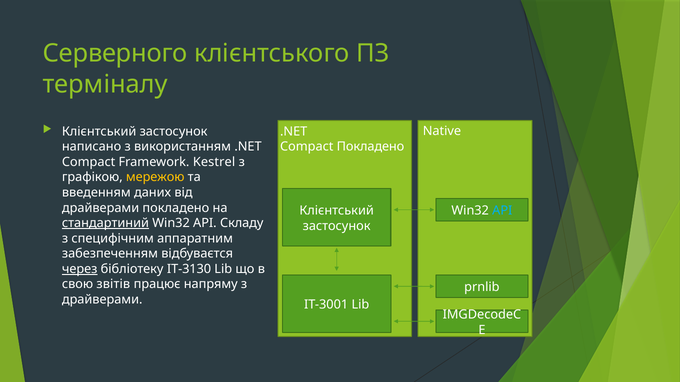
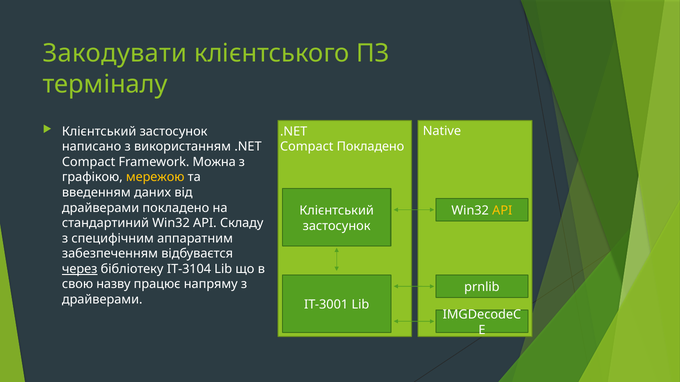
Серверного: Серверного -> Закодувати (115, 54)
Kestrel: Kestrel -> Можна (214, 162)
API colour: light blue -> yellow (502, 211)
стандартиний underline: present -> none (105, 223)
IT-3130: IT-3130 -> IT-3104 (189, 269)
звітів: звітів -> назву (113, 285)
